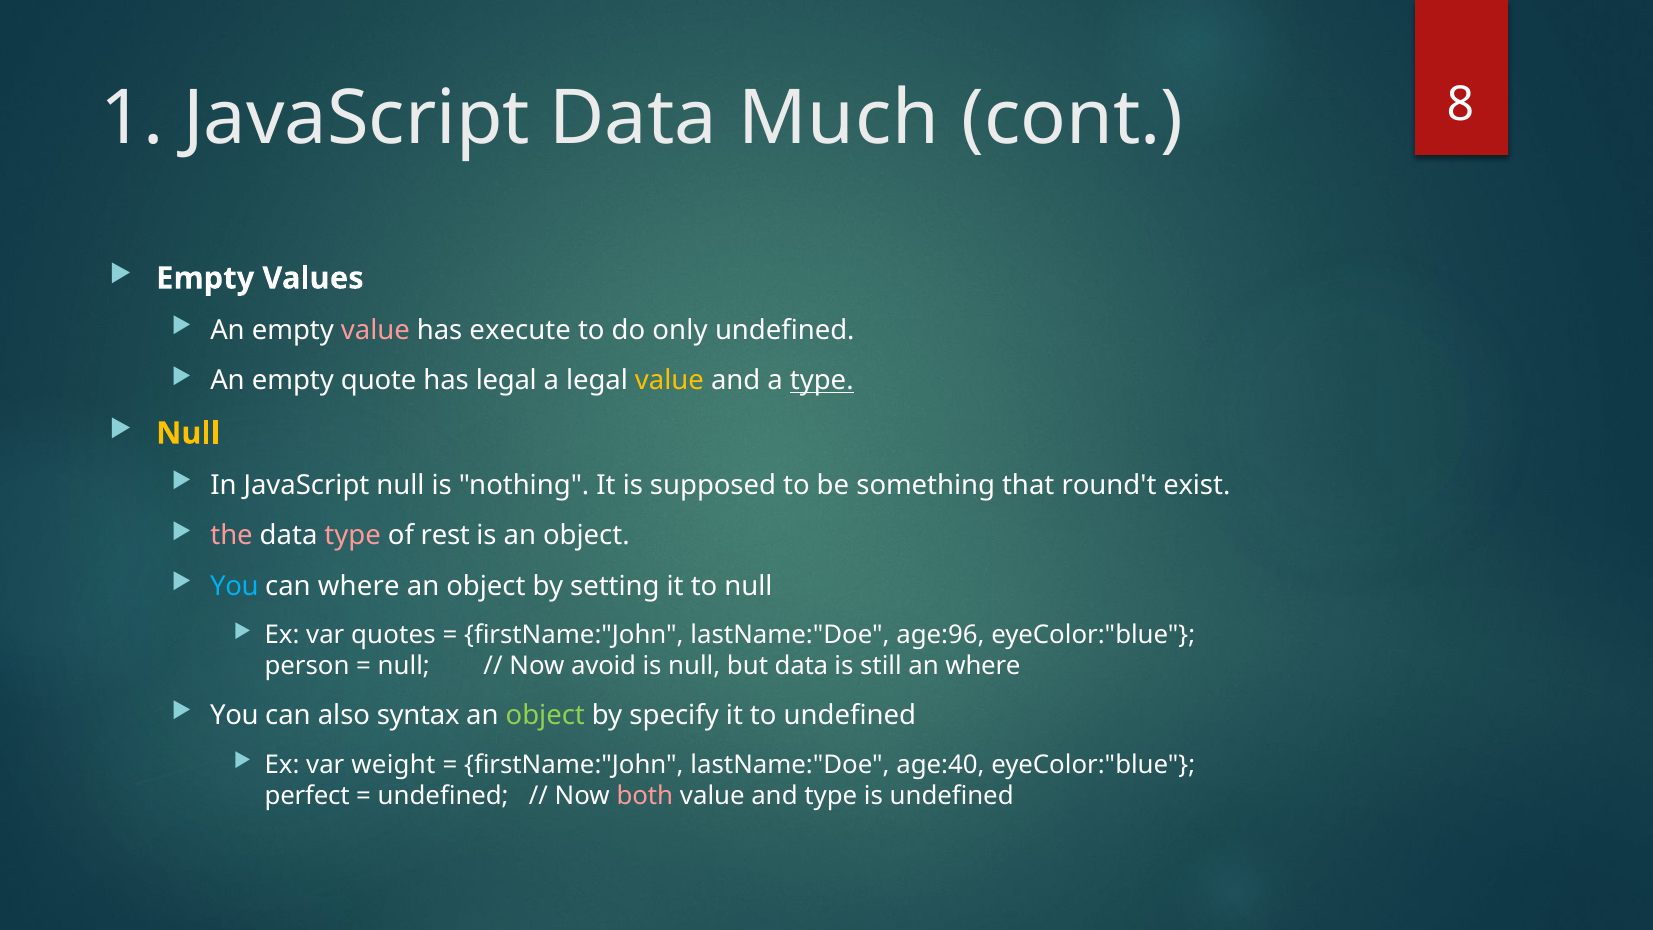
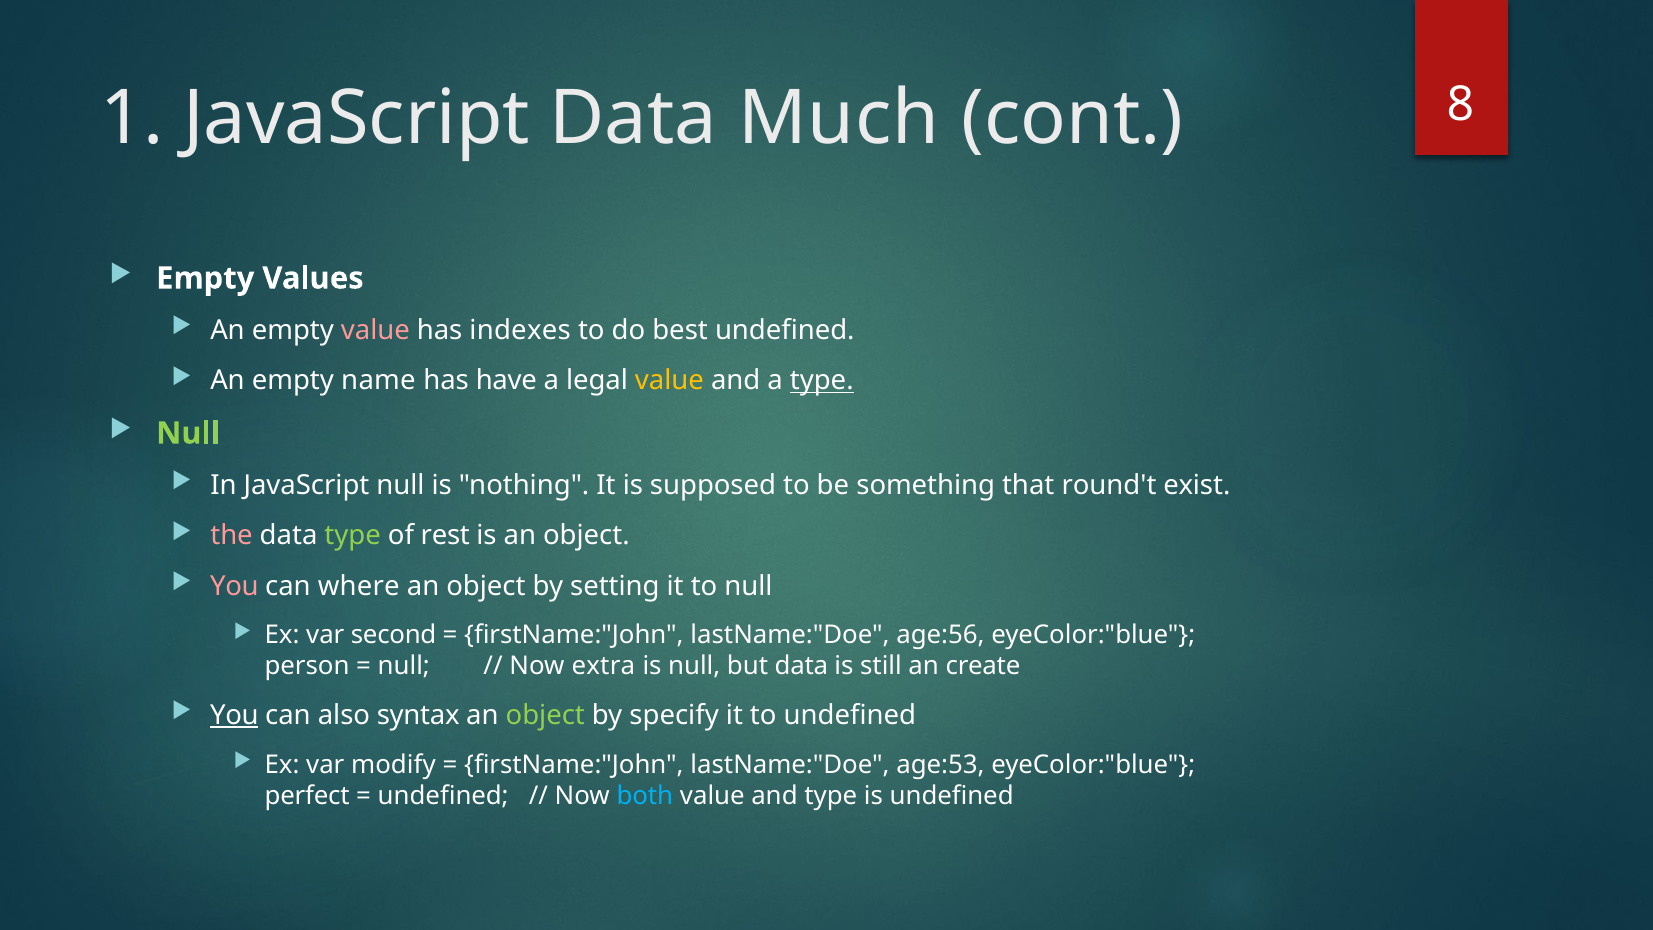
execute: execute -> indexes (520, 330)
only: only -> best (680, 330)
quote: quote -> name (379, 381)
has legal: legal -> have (506, 381)
Null colour: yellow -> light green (188, 433)
type colour: pink -> light green (353, 536)
You colour: light blue -> pink (234, 586)
quotes: quotes -> second (394, 635)
age:96: age:96 -> age:56 (940, 635)
avoid: avoid -> extra (603, 666)
an where: where -> create (983, 666)
You underline: none -> present (234, 715)
weight: weight -> modify (393, 764)
age:40: age:40 -> age:53 (940, 764)
both colour: pink -> light blue (645, 795)
